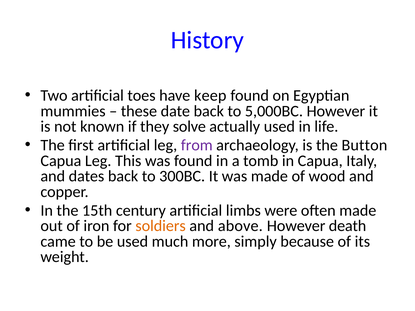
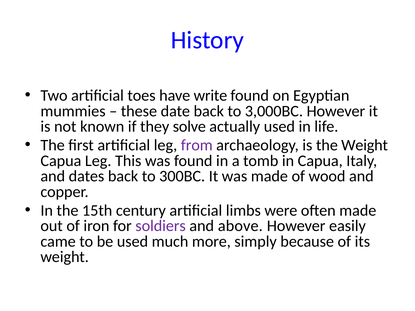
keep: keep -> write (210, 96)
5,000BC: 5,000BC -> 3,000BC (274, 111)
the Button: Button -> Weight (365, 145)
soldiers colour: orange -> purple (161, 226)
death: death -> easily (347, 226)
